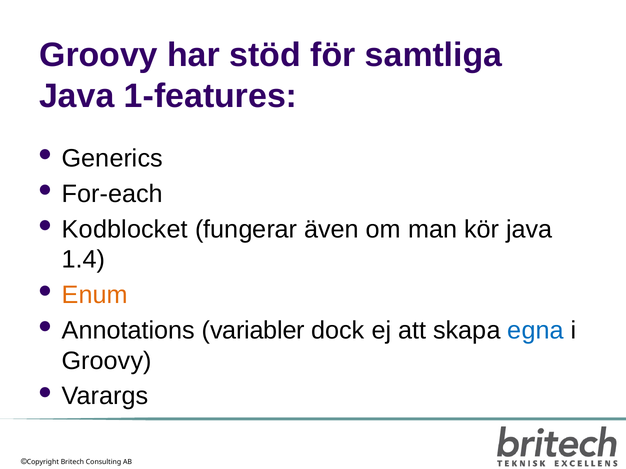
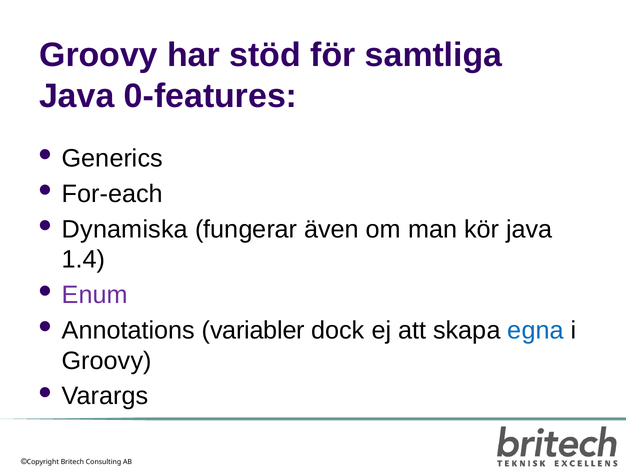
1-features: 1-features -> 0-features (211, 96)
Kodblocket: Kodblocket -> Dynamiska (125, 230)
Enum colour: orange -> purple (95, 295)
